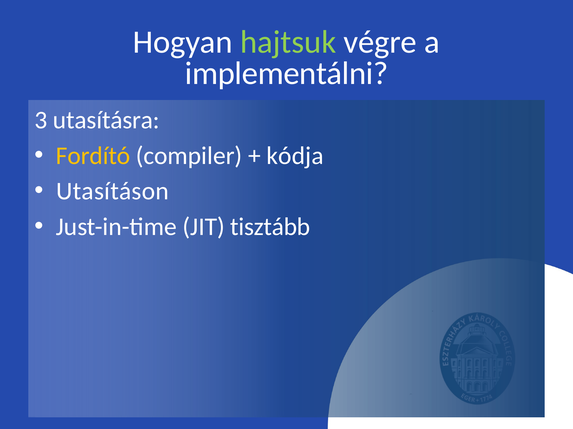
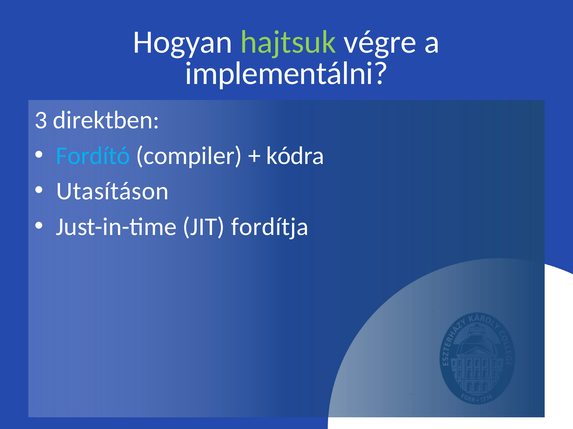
utasításra: utasításra -> direktben (106, 120)
Fordító colour: yellow -> light blue (93, 156)
kódja: kódja -> kódra (295, 156)
tisztább: tisztább -> fordítja (270, 227)
